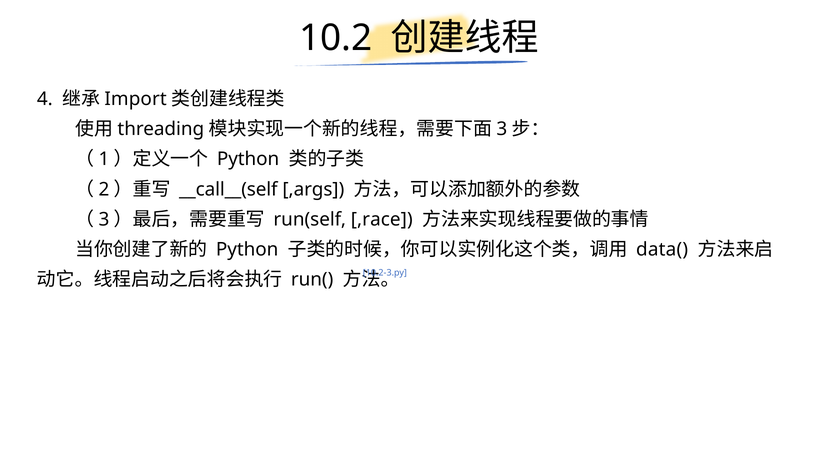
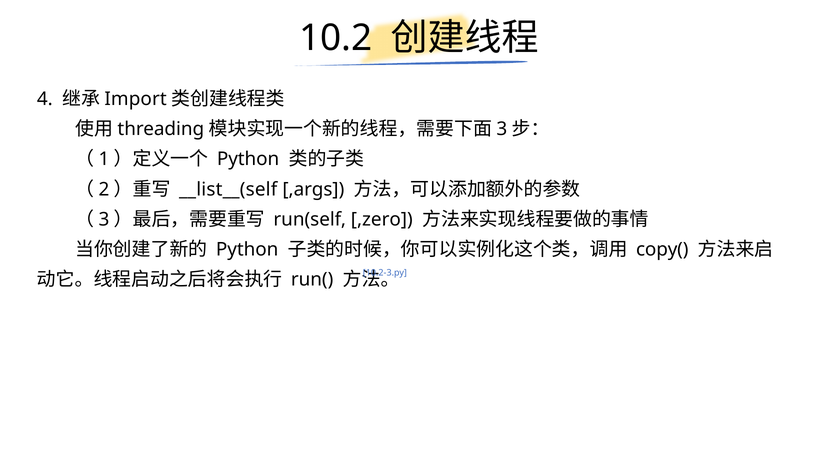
__call__(self: __call__(self -> __list__(self (228, 189)
,race: ,race -> ,zero (382, 219)
data(: data( -> copy( (662, 250)
